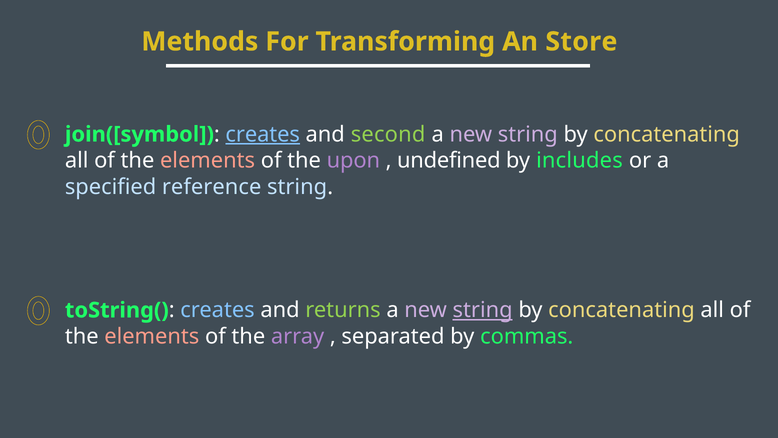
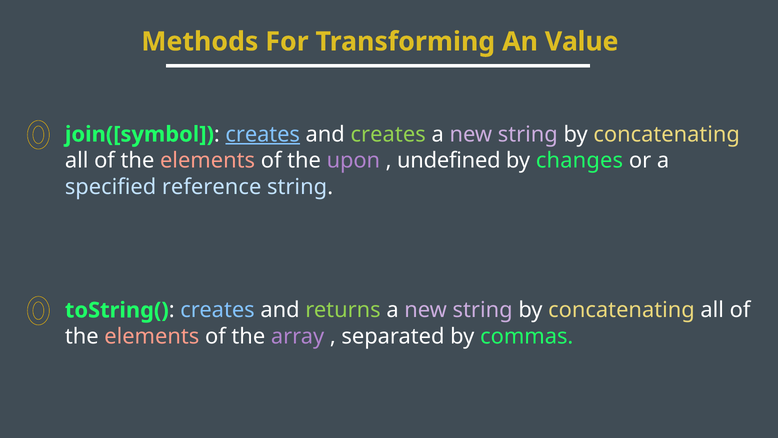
Store: Store -> Value (582, 42)
and second: second -> creates (388, 134)
includes: includes -> changes (579, 161)
string underline: present -> none (483, 310)
